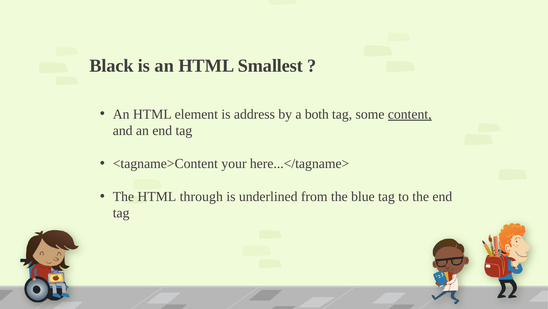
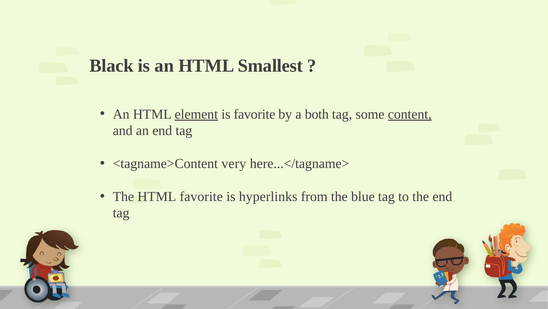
element underline: none -> present (196, 114)
is address: address -> favorite (255, 114)
your: your -> very (234, 163)
HTML through: through -> favorite (201, 196)
underlined: underlined -> hyperlinks (268, 196)
